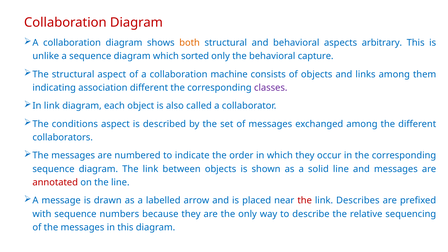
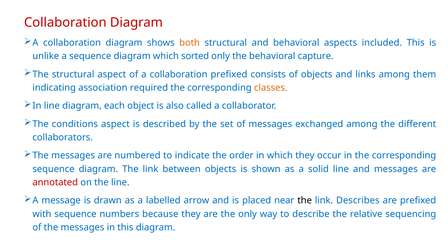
arbitrary: arbitrary -> included (382, 43)
collaboration machine: machine -> prefixed (229, 74)
association different: different -> required (149, 88)
classes colour: purple -> orange (271, 88)
In link: link -> line (52, 106)
the colour: red -> black (305, 201)
